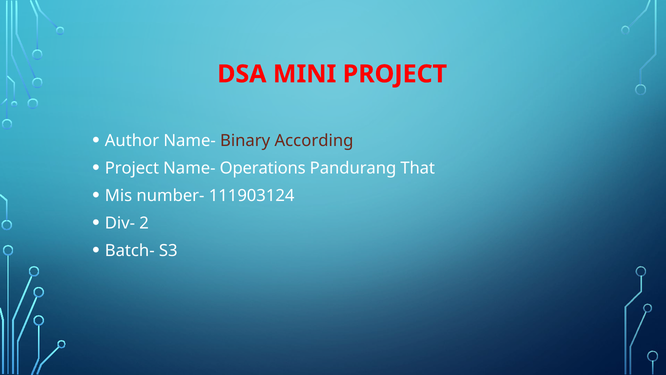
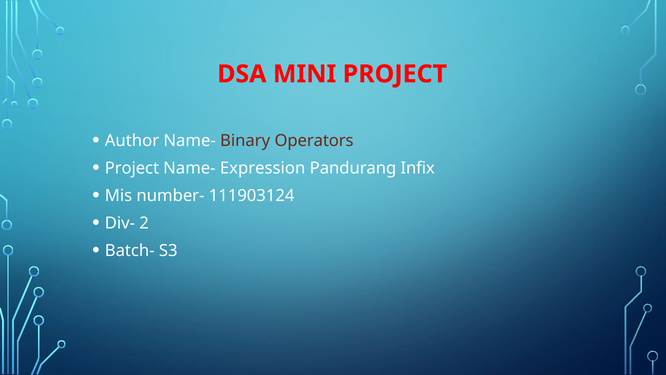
According: According -> Operators (314, 141)
Operations: Operations -> Expression (263, 168)
That: That -> Infix (418, 168)
